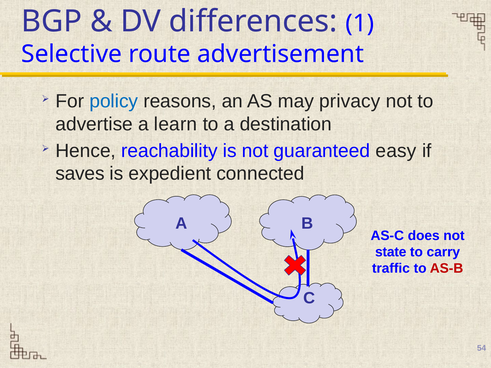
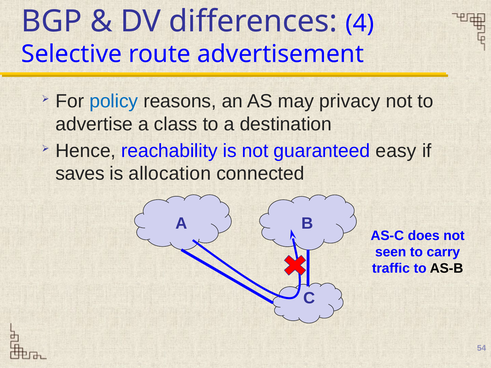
1: 1 -> 4 (360, 23)
learn: learn -> class (176, 124)
expedient: expedient -> allocation (170, 174)
state: state -> seen (391, 252)
AS-B colour: red -> black (447, 269)
